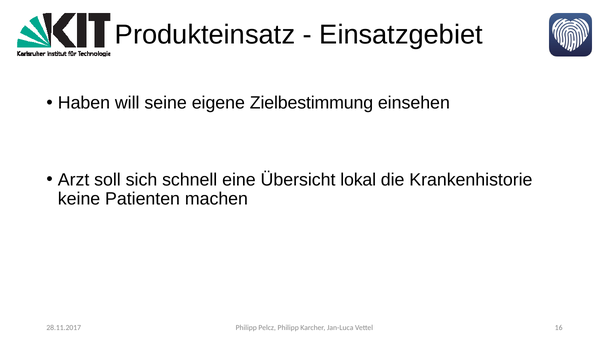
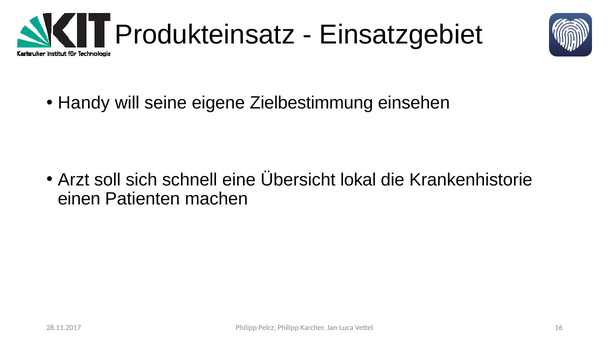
Haben: Haben -> Handy (84, 103)
keine: keine -> einen (79, 199)
